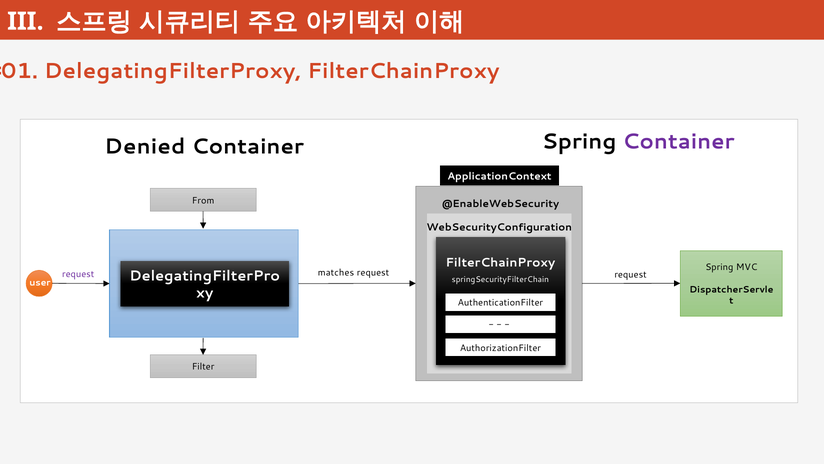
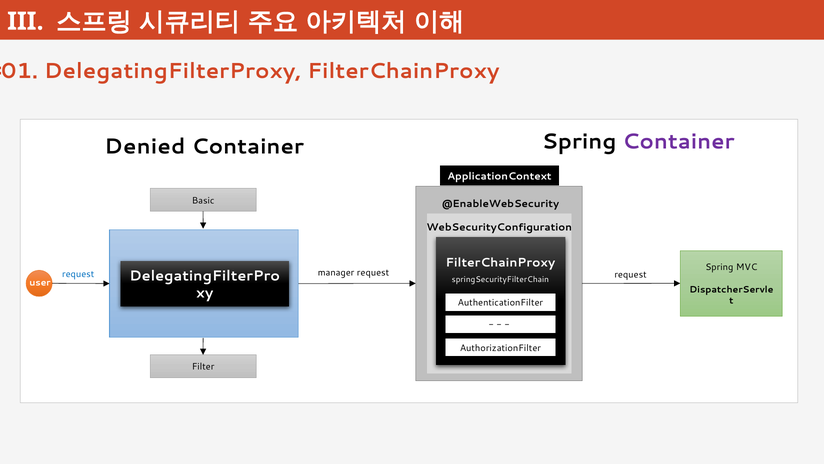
From: From -> Basic (203, 200)
matches: matches -> manager (336, 273)
request colour: purple -> blue (78, 274)
